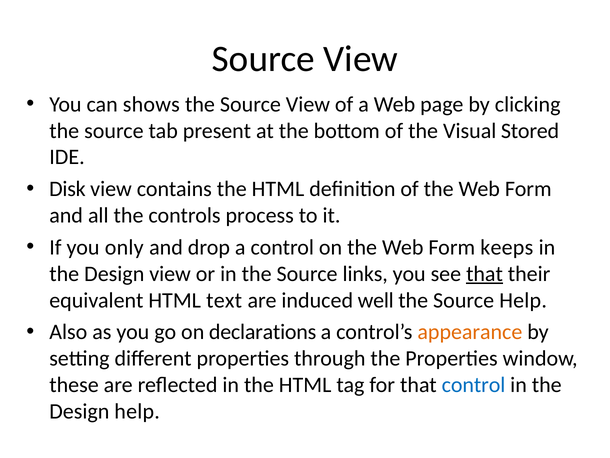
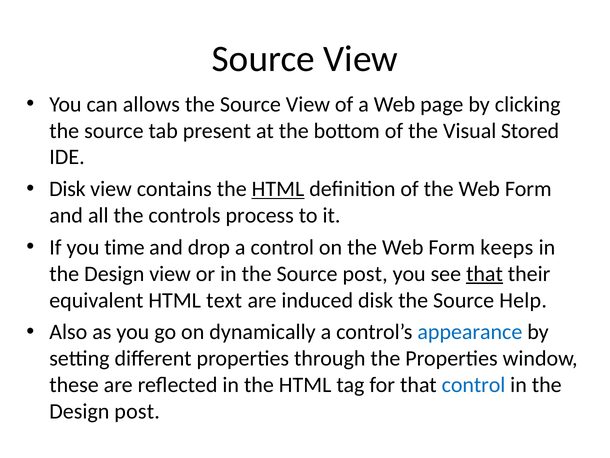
shows: shows -> allows (151, 104)
HTML underline: none -> present (278, 189)
only: only -> time (124, 247)
Source links: links -> post (365, 274)
induced well: well -> disk (376, 300)
declarations: declarations -> dynamically (262, 332)
appearance colour: orange -> blue (470, 332)
Design help: help -> post (137, 411)
